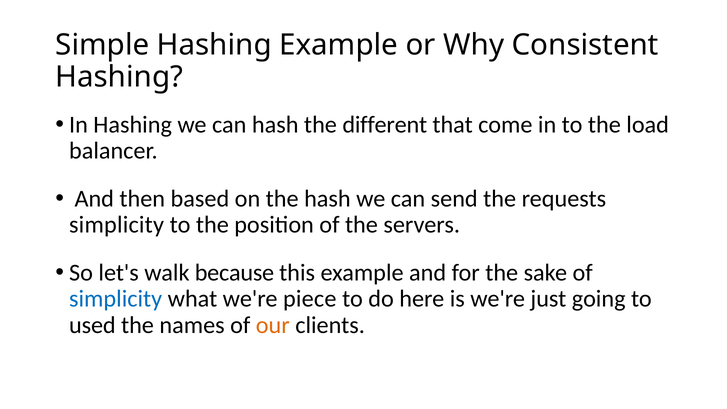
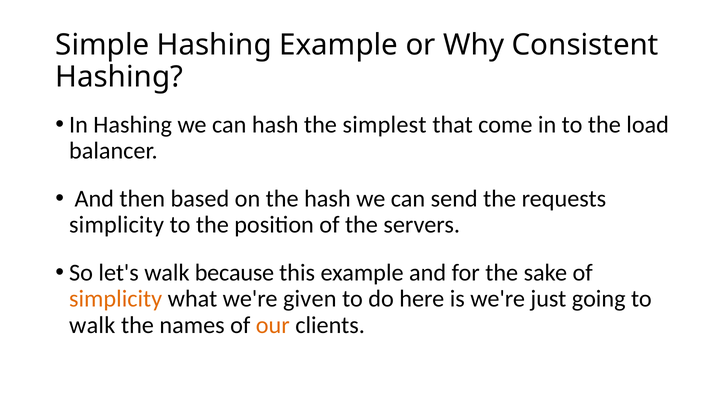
different: different -> simplest (385, 125)
simplicity colour: blue -> orange (116, 299)
piece: piece -> given (310, 299)
used: used -> walk (92, 325)
